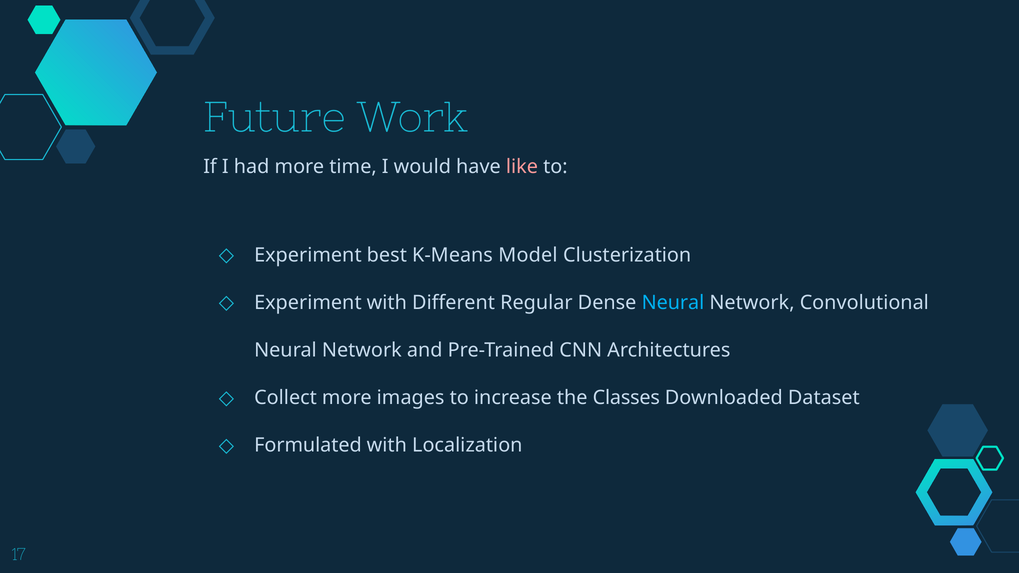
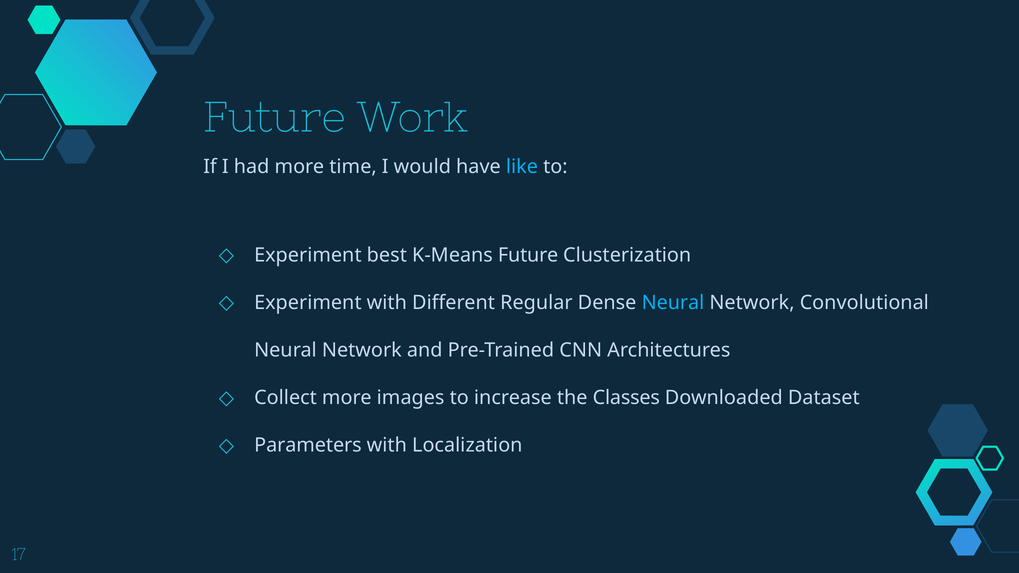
like colour: pink -> light blue (522, 167)
K-Means Model: Model -> Future (528, 255)
Formulated: Formulated -> Parameters (308, 445)
